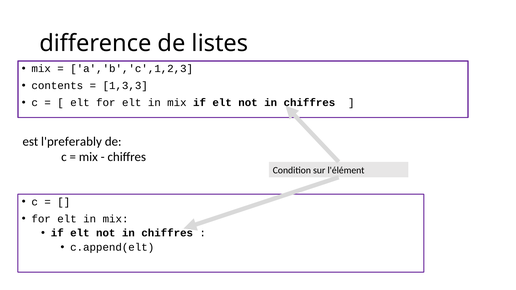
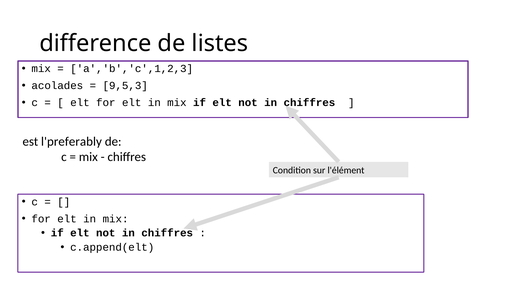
contents: contents -> acolades (57, 86)
1,3,3: 1,3,3 -> 9,5,3 (125, 86)
